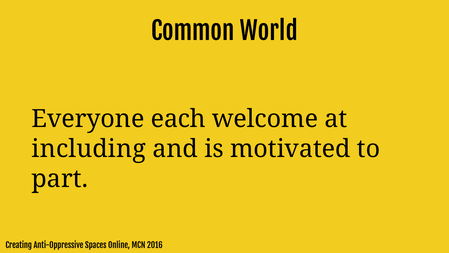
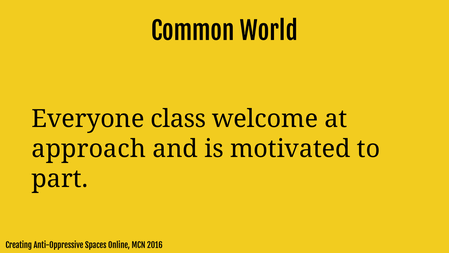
each: each -> class (178, 119)
including: including -> approach (89, 149)
